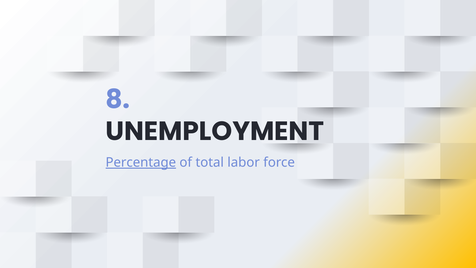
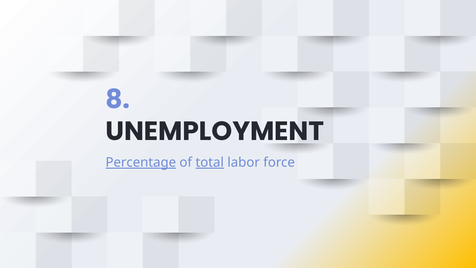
total underline: none -> present (210, 162)
